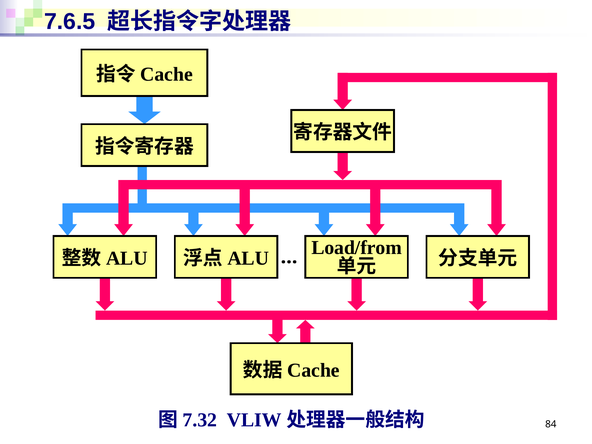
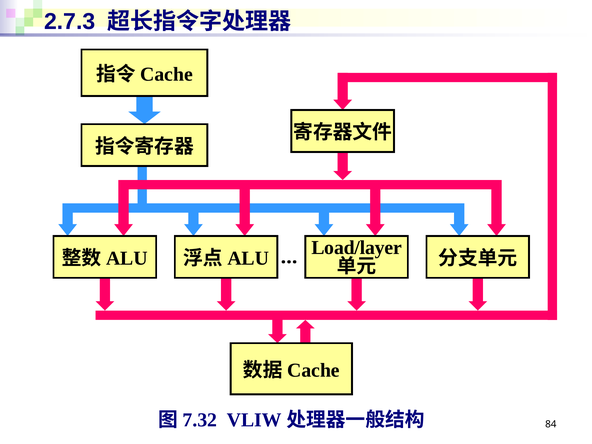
7.6.5: 7.6.5 -> 2.7.3 (70, 21)
Load/from: Load/from -> Load/layer (357, 248)
